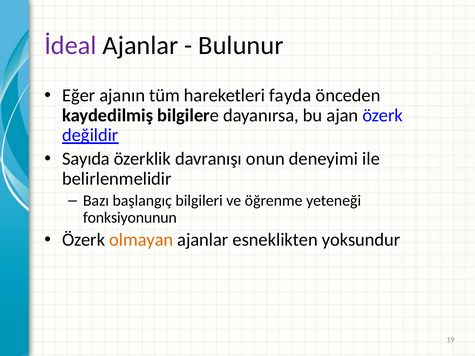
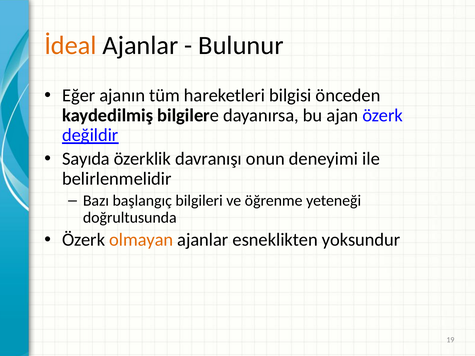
İdeal colour: purple -> orange (70, 46)
fayda: fayda -> bilgisi (290, 95)
fonksiyonunun: fonksiyonunun -> doğrultusunda (130, 218)
